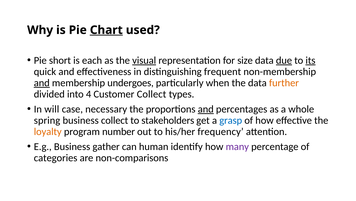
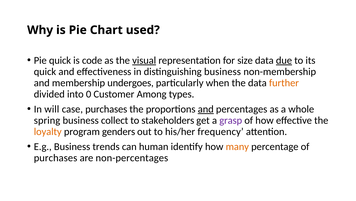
Chart underline: present -> none (106, 30)
Pie short: short -> quick (60, 60)
each: each -> code (92, 60)
its underline: present -> none (310, 60)
distinguishing frequent: frequent -> business (223, 71)
and underline: present -> none (42, 83)
4: 4 -> 0 (89, 94)
Customer Collect: Collect -> Among (152, 94)
case necessary: necessary -> purchases (106, 109)
grasp colour: blue -> purple (231, 120)
number: number -> genders (119, 131)
gather: gather -> trends (106, 146)
many colour: purple -> orange (237, 146)
categories: categories -> purchases (56, 157)
non-comparisons: non-comparisons -> non-percentages (132, 157)
